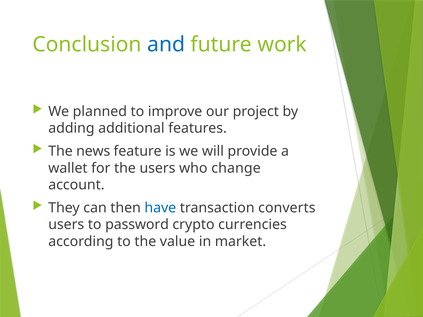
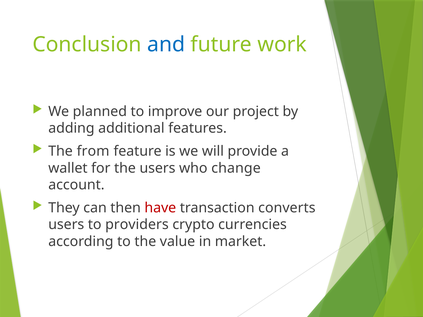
news: news -> from (93, 151)
have colour: blue -> red (160, 208)
password: password -> providers (137, 225)
